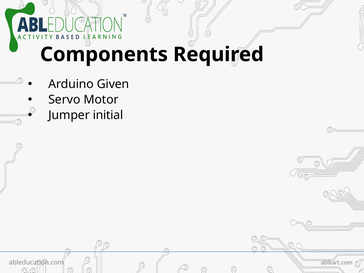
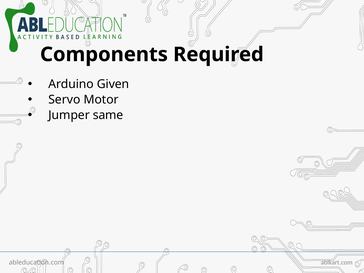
initial: initial -> same (108, 115)
